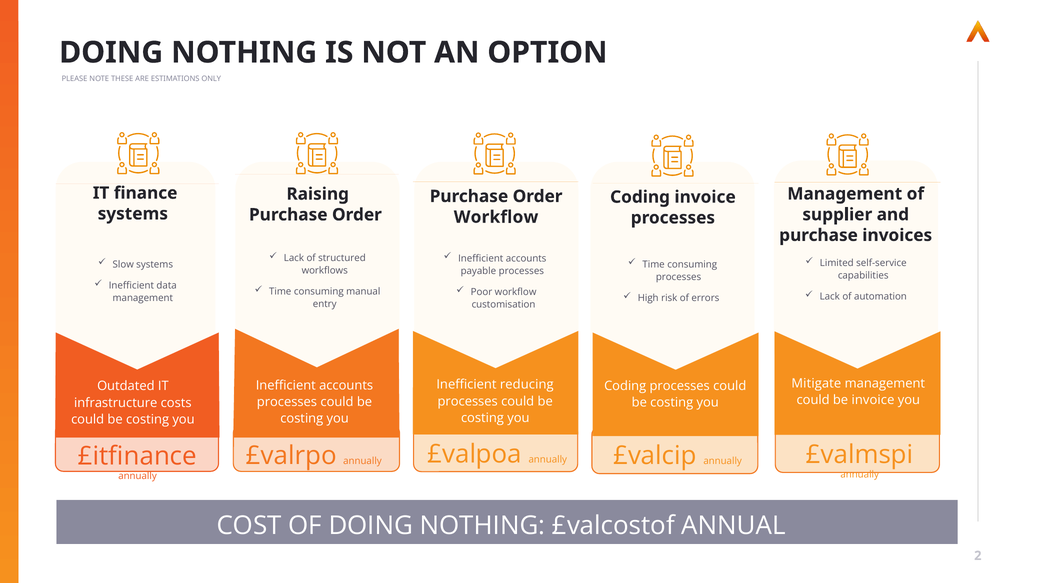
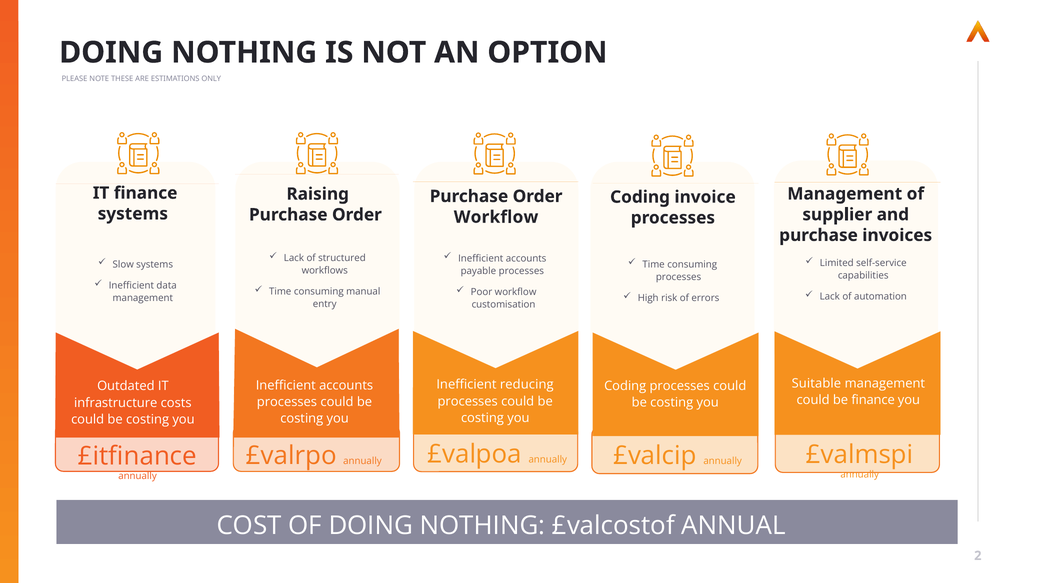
Mitigate: Mitigate -> Suitable (816, 384)
be invoice: invoice -> finance (873, 400)
